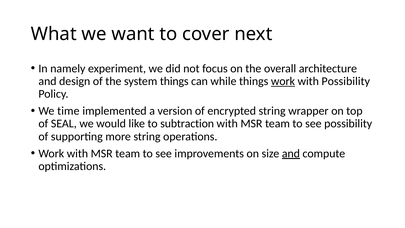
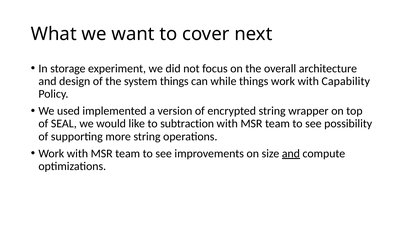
namely: namely -> storage (68, 68)
work underline: present -> none (283, 81)
with Possibility: Possibility -> Capability (346, 81)
time: time -> used (68, 111)
